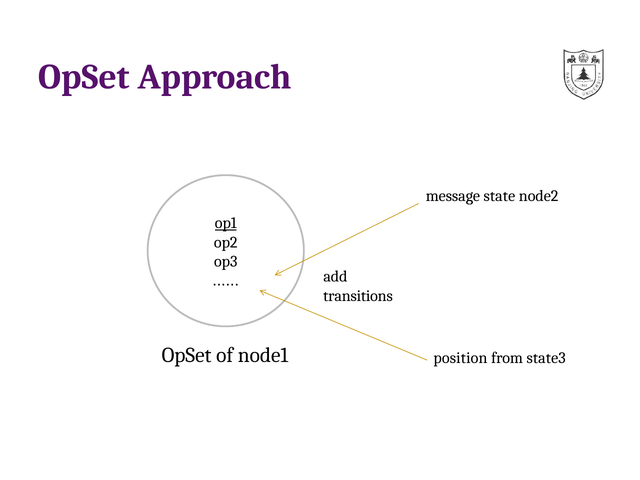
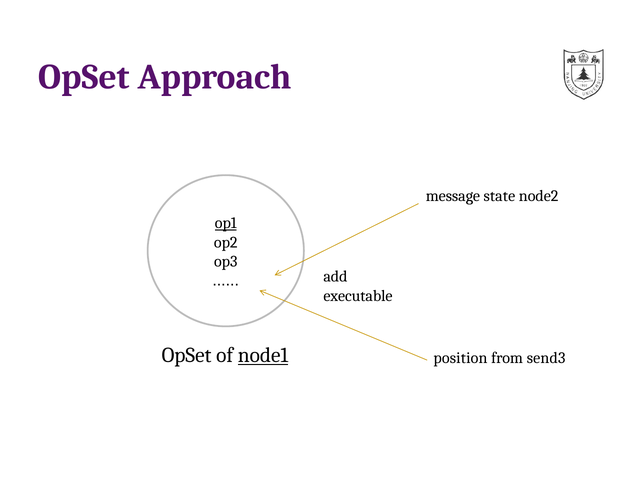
transitions: transitions -> executable (358, 296)
node1 underline: none -> present (263, 355)
state3: state3 -> send3 (546, 358)
